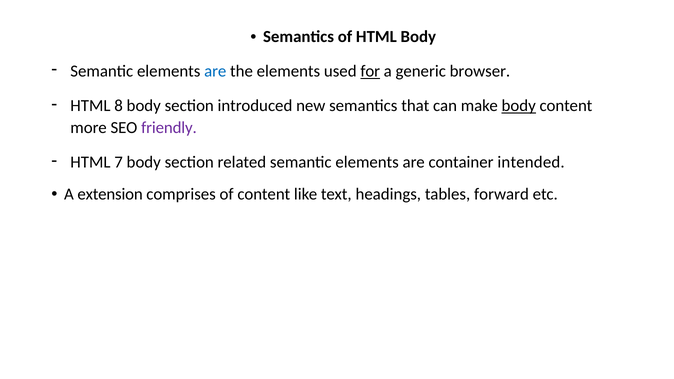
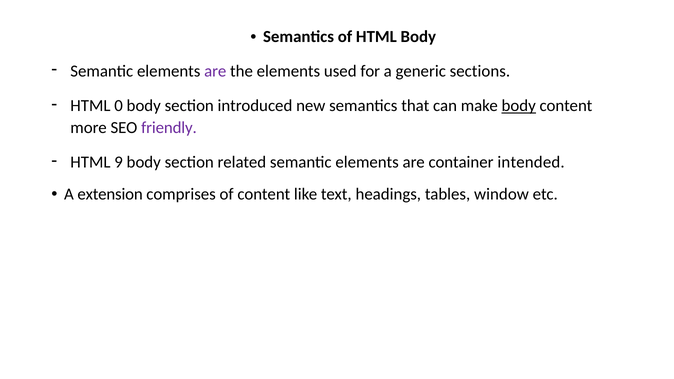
are colour: blue -> purple (215, 71)
for underline: present -> none (370, 71)
browser: browser -> sections (480, 71)
8: 8 -> 0 (119, 106)
7: 7 -> 9 (119, 162)
forward: forward -> window (501, 194)
